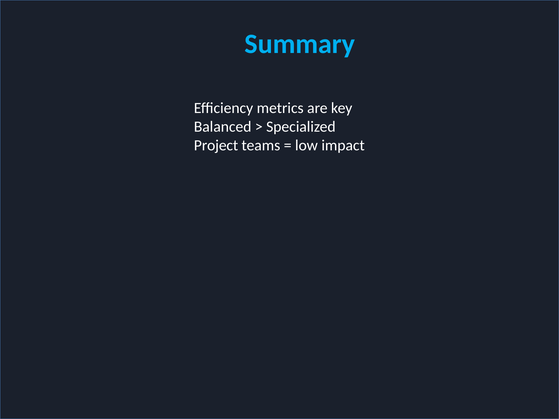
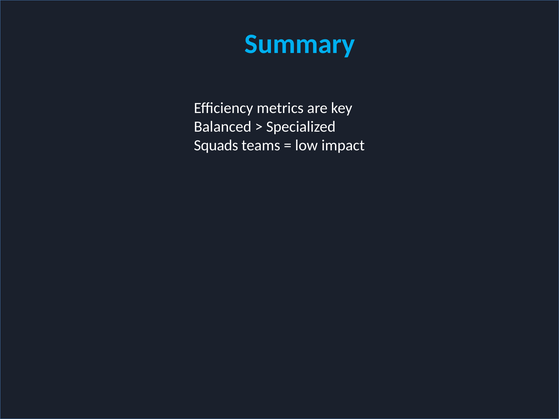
Project: Project -> Squads (216, 145)
